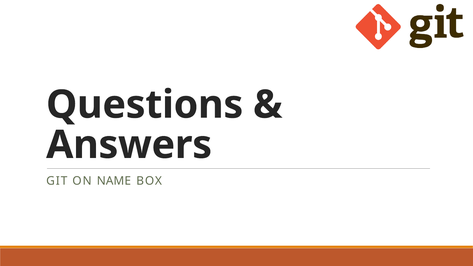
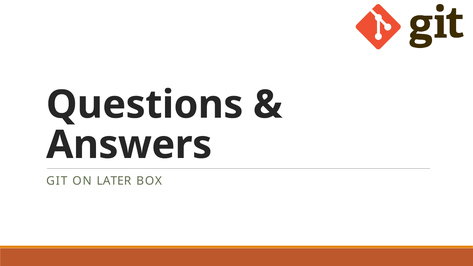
NAME: NAME -> LATER (114, 181)
